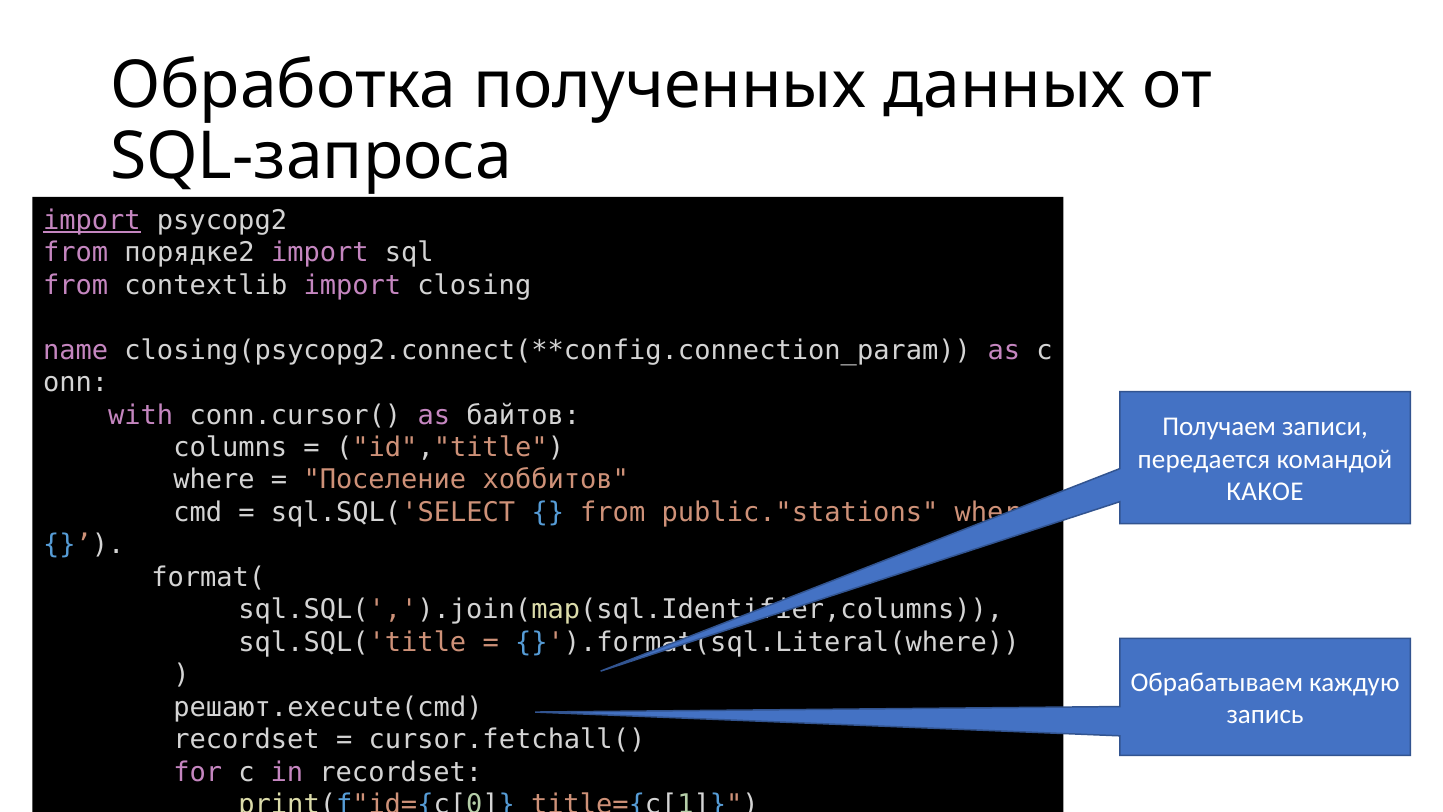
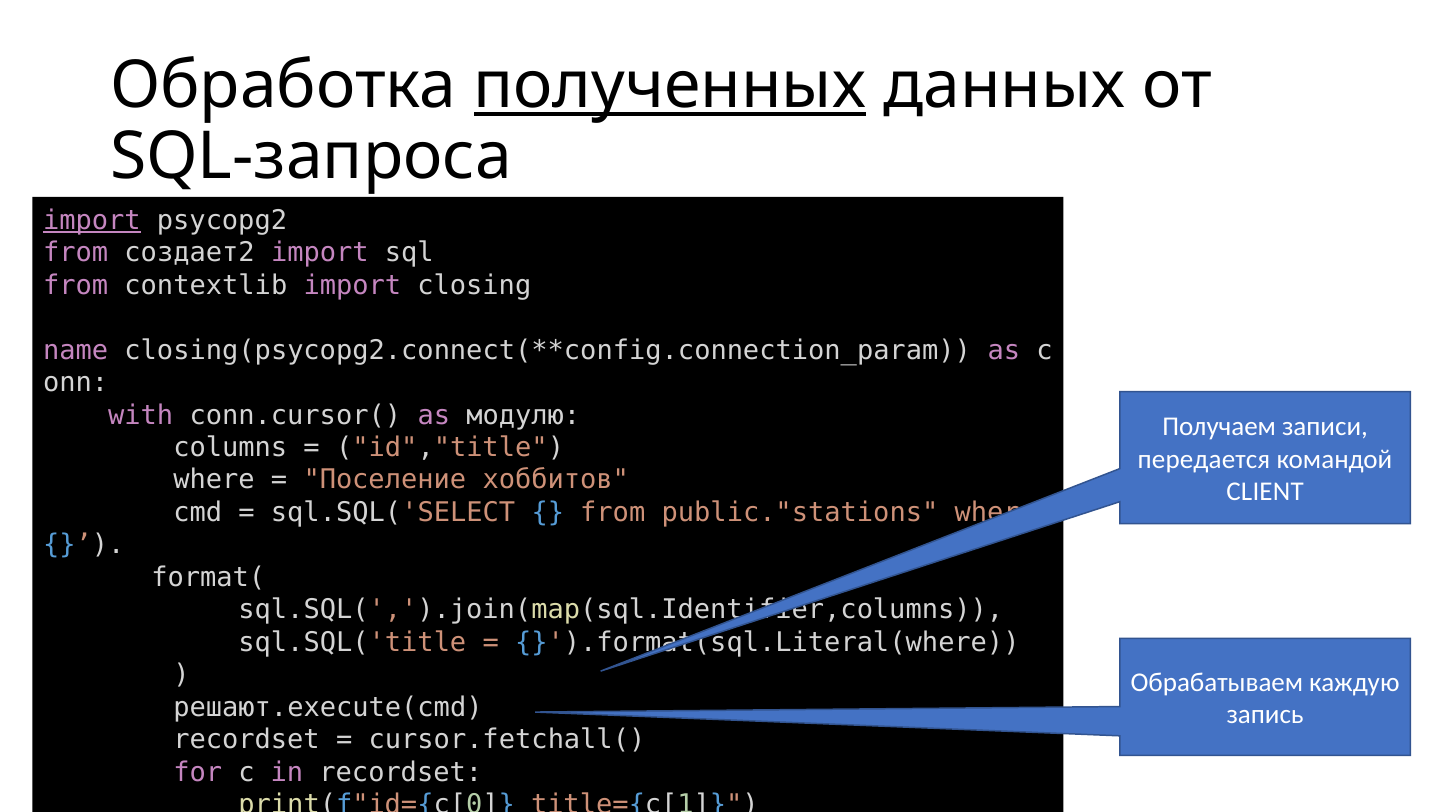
полученных underline: none -> present (670, 86)
порядке2: порядке2 -> создает2 (190, 253)
байтов: байтов -> модулю (523, 415)
КАКОЕ: КАКОЕ -> CLIENT (1265, 492)
